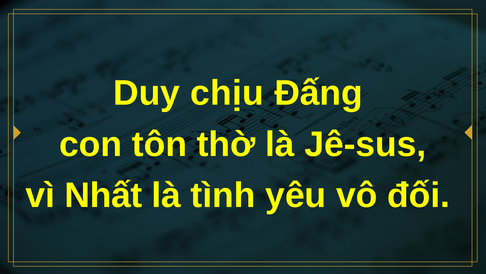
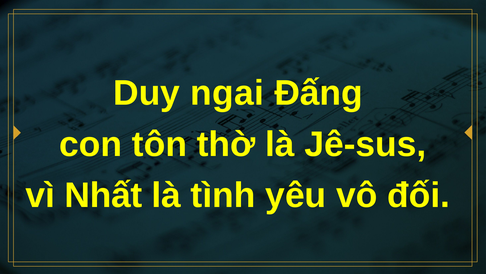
chịu: chịu -> ngai (227, 93)
